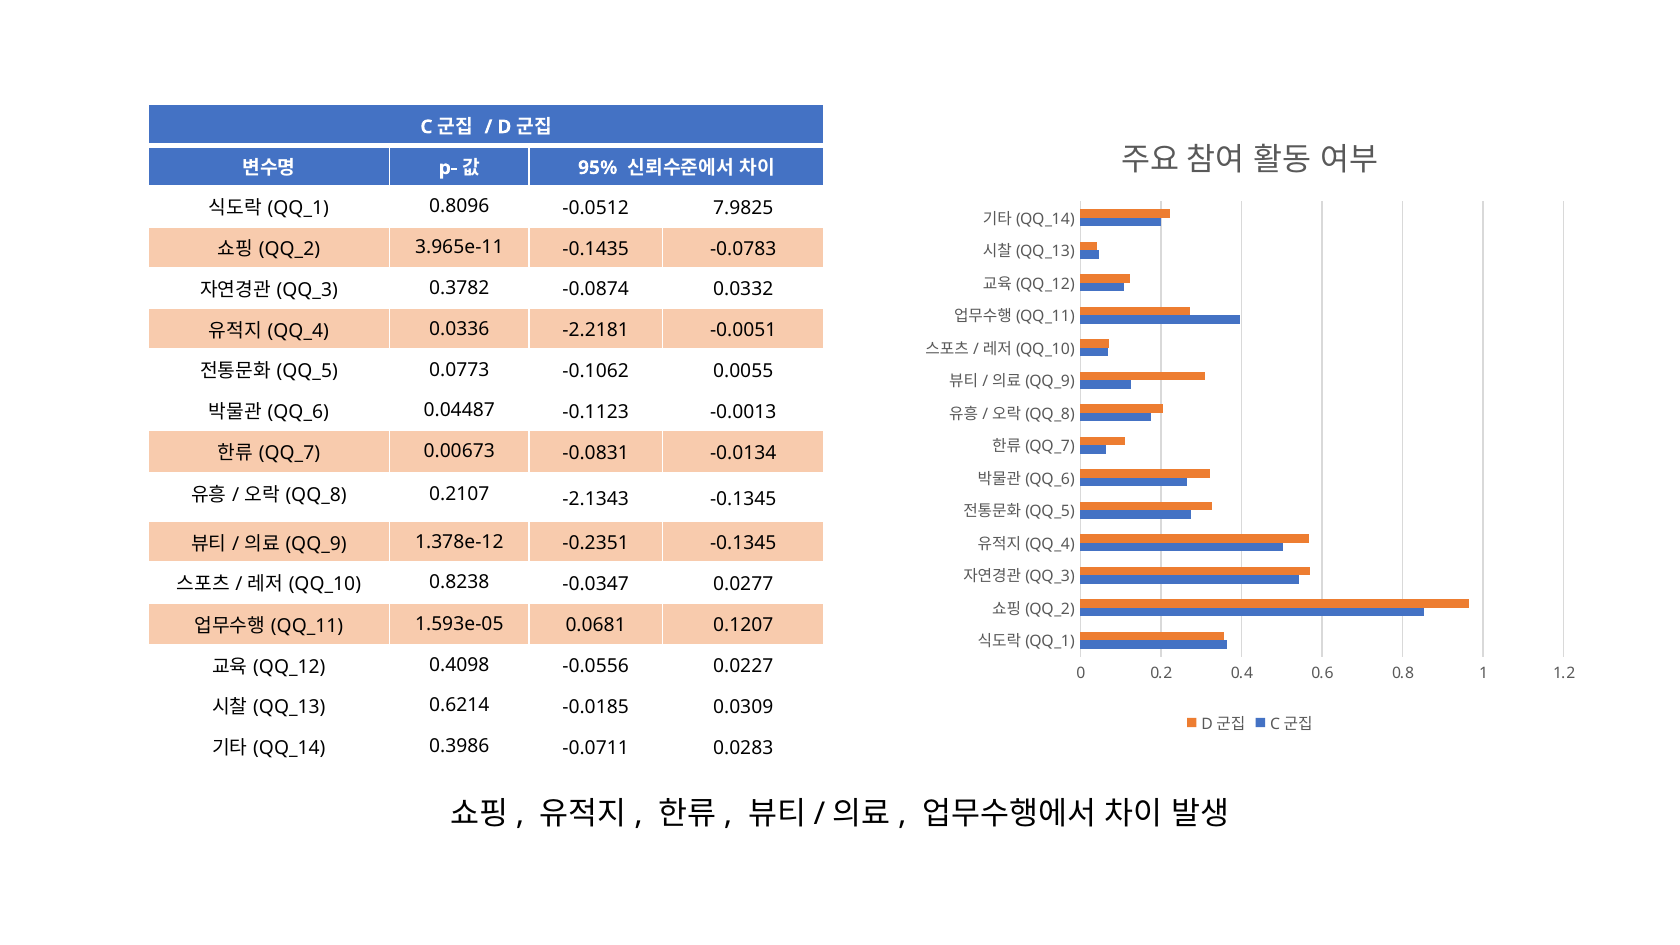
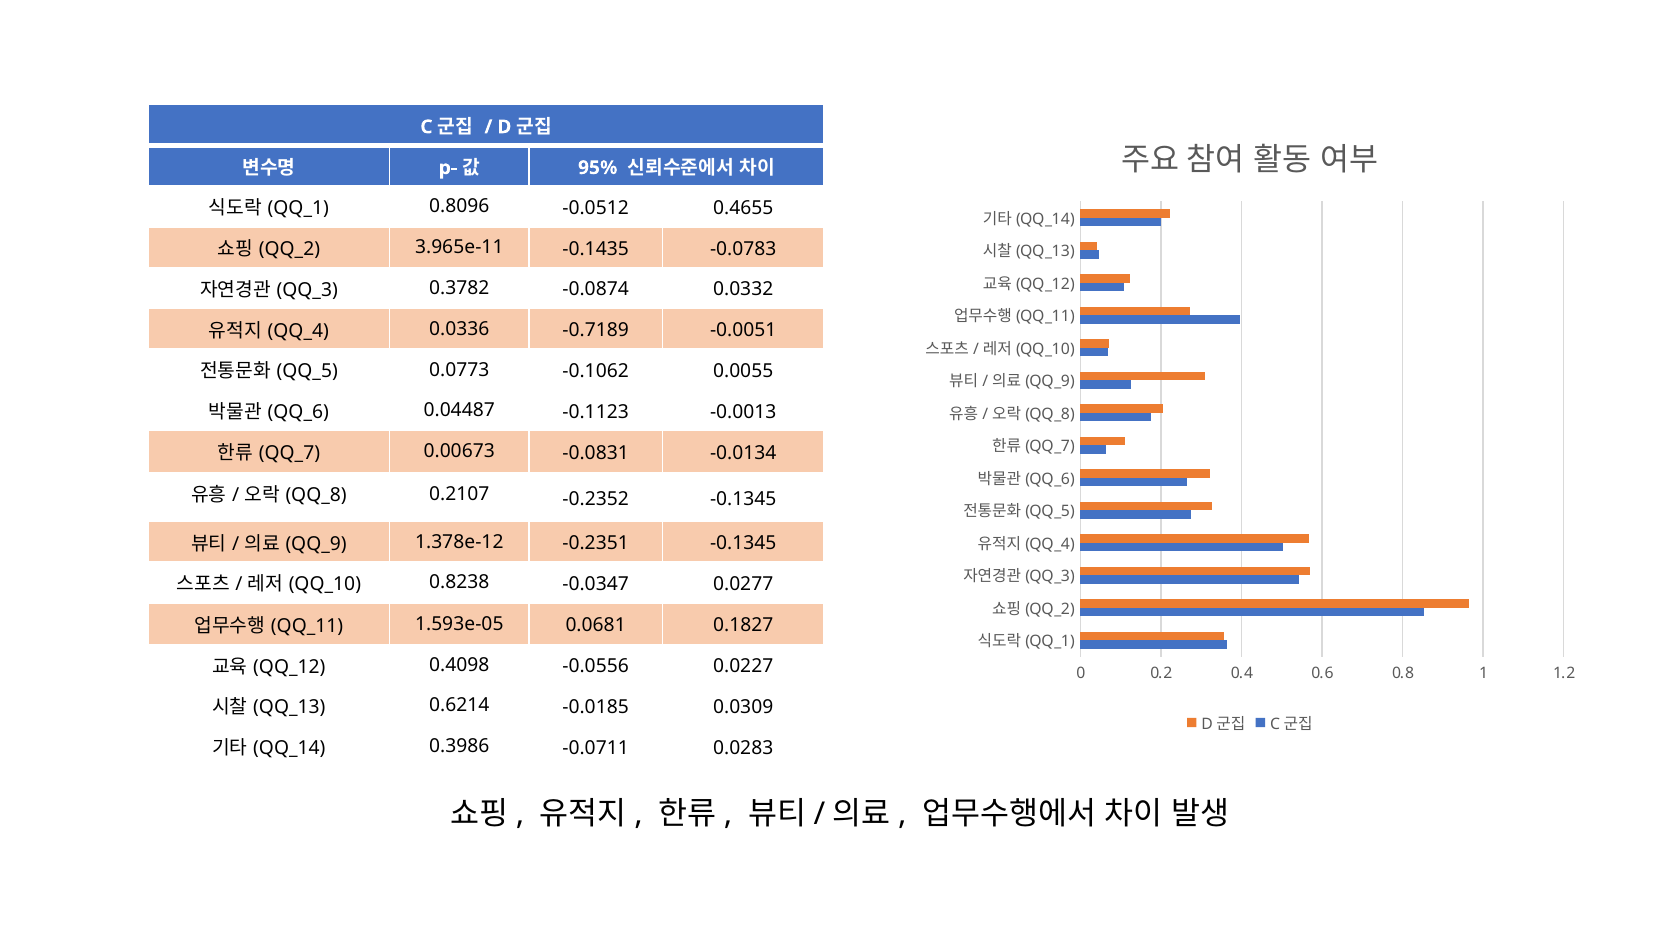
7.9825: 7.9825 -> 0.4655 (743, 208)
-2.2181: -2.2181 -> -0.7189 (596, 330)
-2.1343: -2.1343 -> -0.2352 (596, 499)
0.1207: 0.1207 -> 0.1827 (743, 625)
